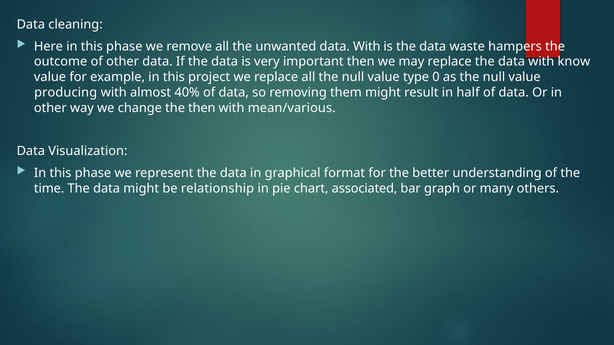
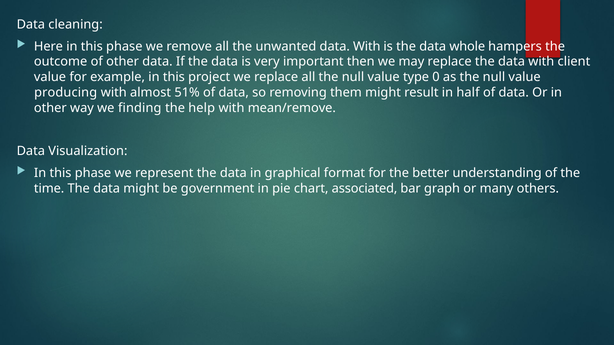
waste: waste -> whole (467, 46)
know: know -> client (574, 62)
40%: 40% -> 51% (187, 93)
change: change -> finding (140, 108)
the then: then -> help (202, 108)
mean/various: mean/various -> mean/remove (292, 108)
relationship: relationship -> government (218, 189)
